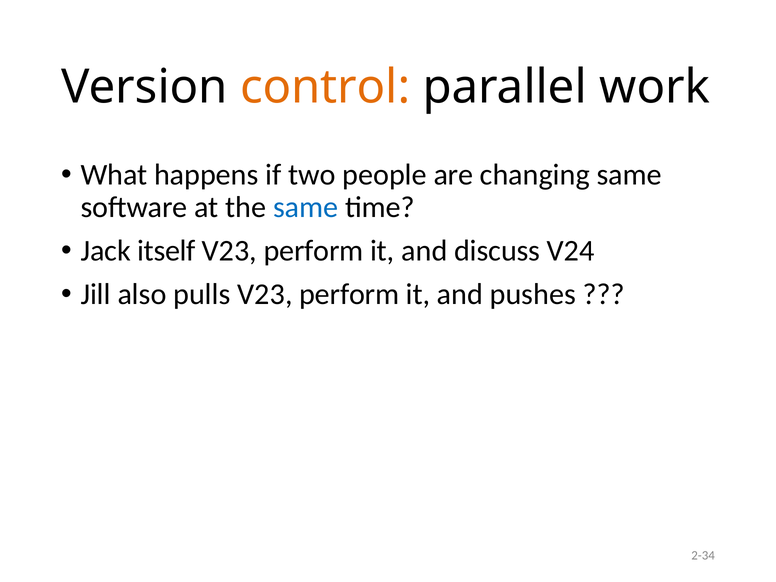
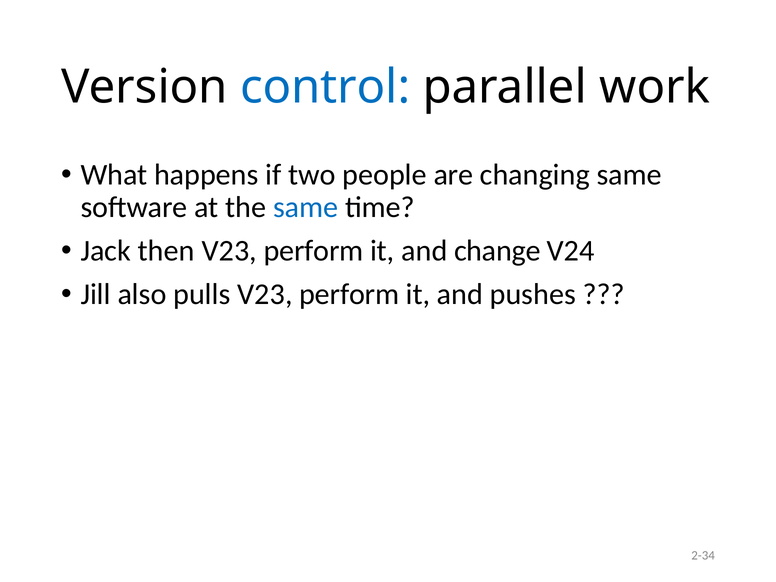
control colour: orange -> blue (325, 87)
itself: itself -> then (166, 251)
discuss: discuss -> change (497, 251)
